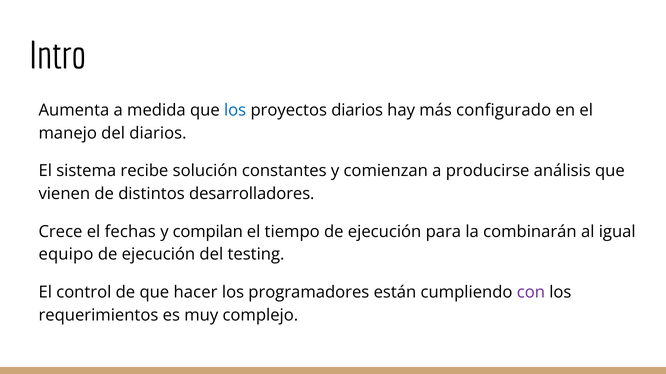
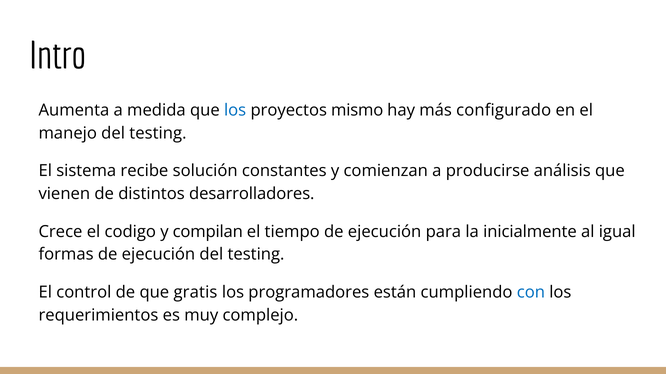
proyectos diarios: diarios -> mismo (357, 111)
manejo del diarios: diarios -> testing (158, 133)
fechas: fechas -> codigo (130, 232)
combinarán: combinarán -> inicialmente (530, 232)
equipo: equipo -> formas (66, 255)
hacer: hacer -> gratis (195, 293)
con colour: purple -> blue (531, 293)
